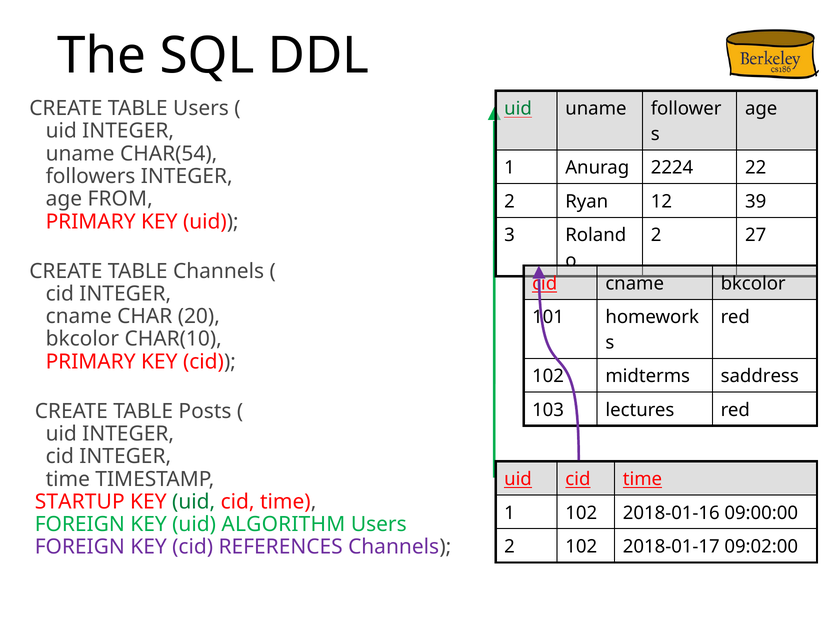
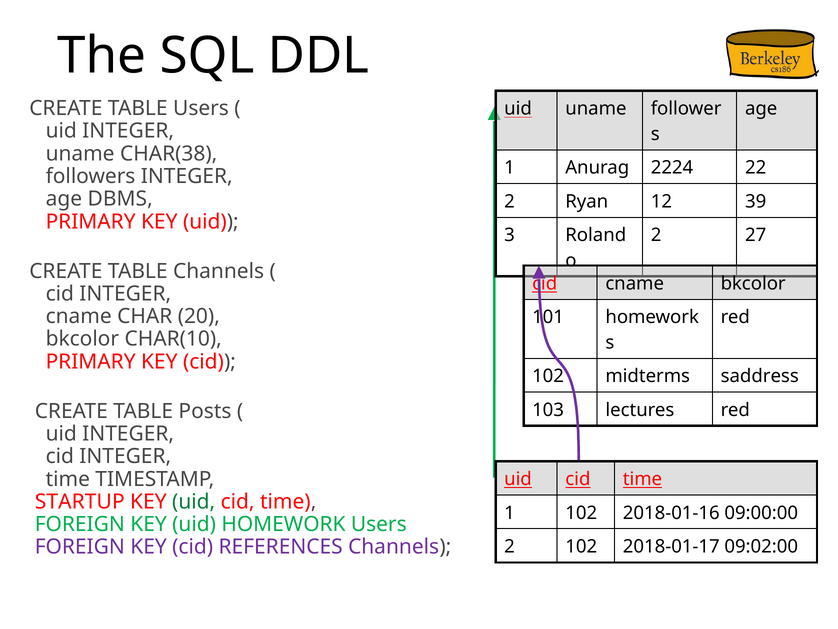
uid colour: green -> black (518, 109)
CHAR(54: CHAR(54 -> CHAR(38 (169, 154)
FROM: FROM -> DBMS (120, 199)
uid ALGORITHM: ALGORITHM -> HOMEWORK (283, 524)
